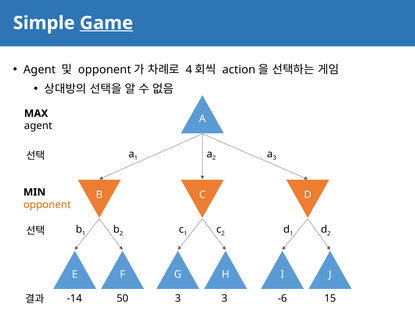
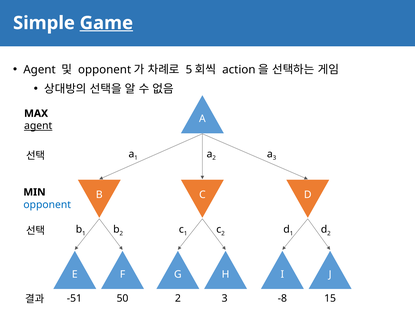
4: 4 -> 5 (189, 70)
agent underline: none -> present (38, 126)
opponent colour: orange -> blue (47, 205)
-14: -14 -> -51 (74, 299)
50 3: 3 -> 2 (178, 299)
-6: -6 -> -8 (282, 299)
